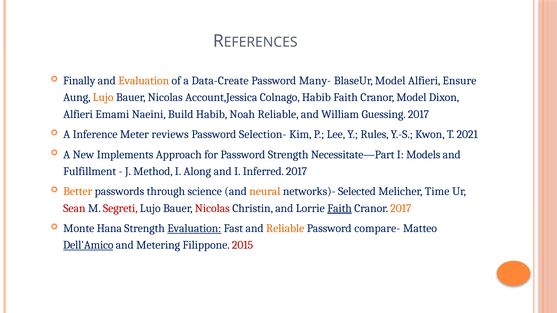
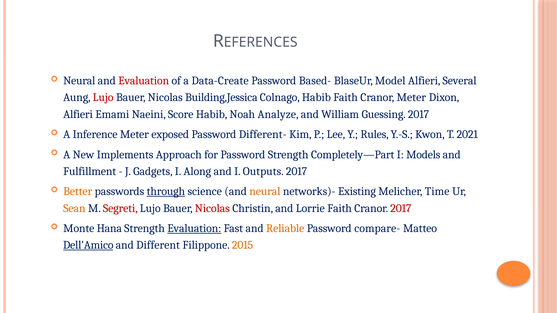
Finally: Finally -> Neural (79, 81)
Evaluation colour: orange -> red (144, 81)
Many-: Many- -> Based- (315, 81)
Ensure: Ensure -> Several (460, 81)
Lujo colour: orange -> red (103, 98)
Account,Jessica: Account,Jessica -> Building,Jessica (221, 98)
Cranor Model: Model -> Meter (411, 98)
Build: Build -> Score (181, 114)
Noah Reliable: Reliable -> Analyze (278, 114)
reviews: reviews -> exposed (170, 135)
Selection-: Selection- -> Different- (263, 135)
Necessitate—Part: Necessitate—Part -> Completely—Part (353, 155)
Method: Method -> Gadgets (153, 171)
Inferred: Inferred -> Outputs (263, 171)
through underline: none -> present (166, 192)
Selected: Selected -> Existing (357, 192)
Sean colour: red -> orange (74, 208)
Faith underline: present -> none (340, 208)
2017 colour: orange -> red (401, 208)
Metering: Metering -> Different (158, 245)
2015 colour: red -> orange (243, 245)
